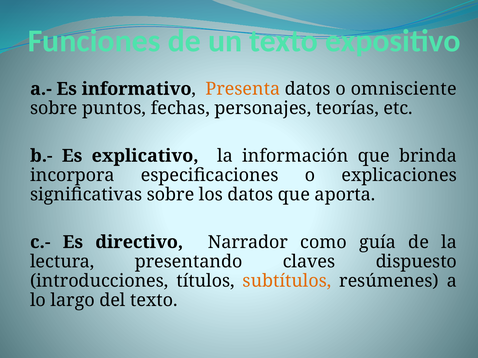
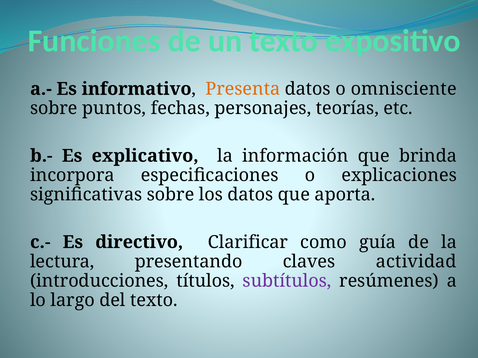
Narrador: Narrador -> Clarificar (248, 242)
dispuesto: dispuesto -> actividad (416, 262)
subtítulos colour: orange -> purple (287, 281)
